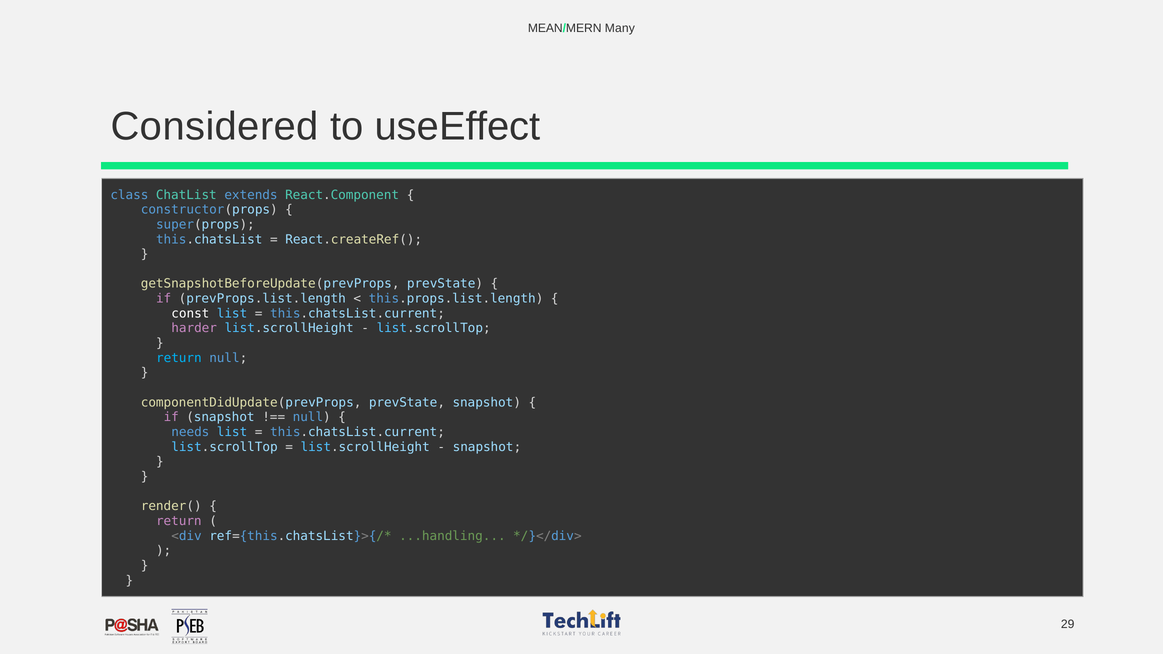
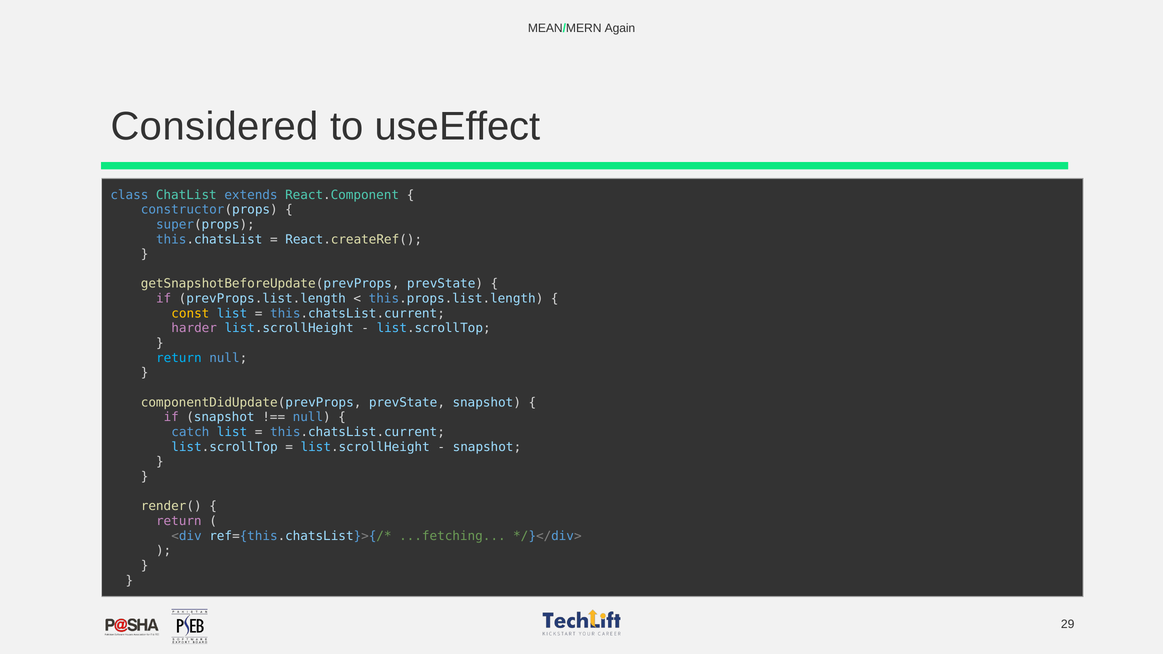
Many: Many -> Again (620, 28)
const colour: white -> yellow (190, 314)
needs: needs -> catch (190, 432)
...handling: ...handling -> ...fetching (452, 536)
